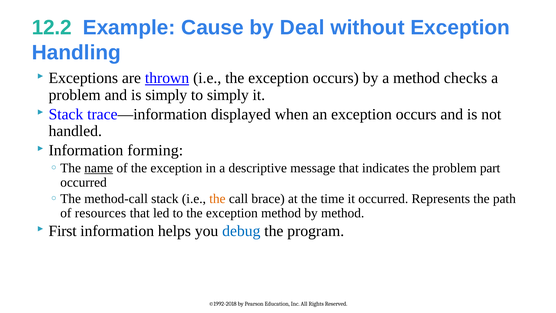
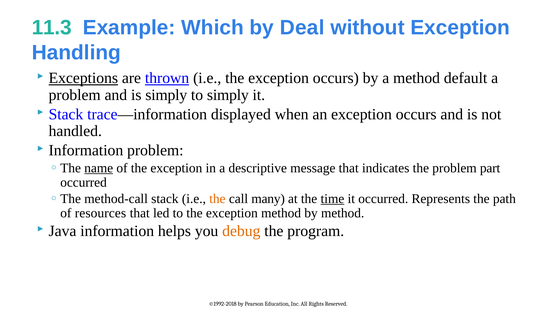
12.2: 12.2 -> 11.3 (52, 28)
Cause: Cause -> Which (213, 28)
Exceptions underline: none -> present (83, 78)
checks: checks -> default (466, 78)
Information forming: forming -> problem (155, 150)
brace: brace -> many (268, 198)
time underline: none -> present (332, 198)
First: First -> Java (62, 231)
debug colour: blue -> orange (241, 231)
